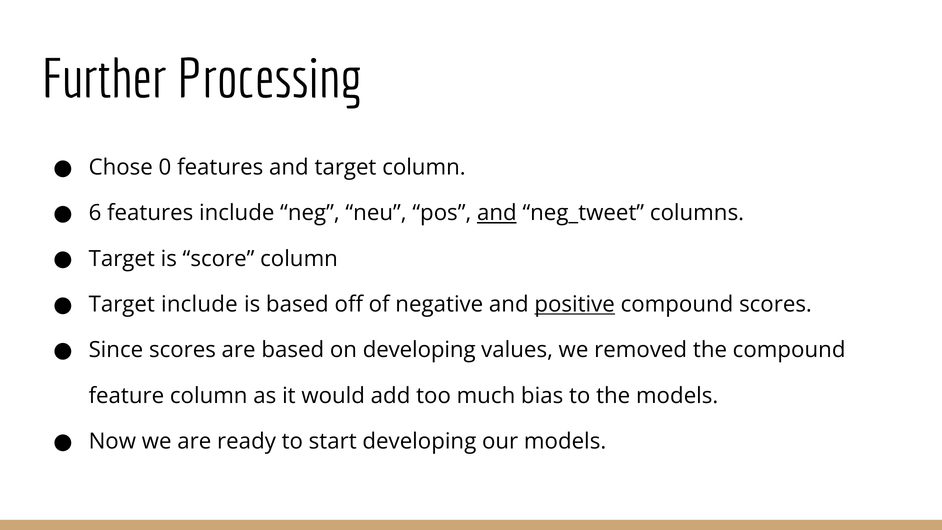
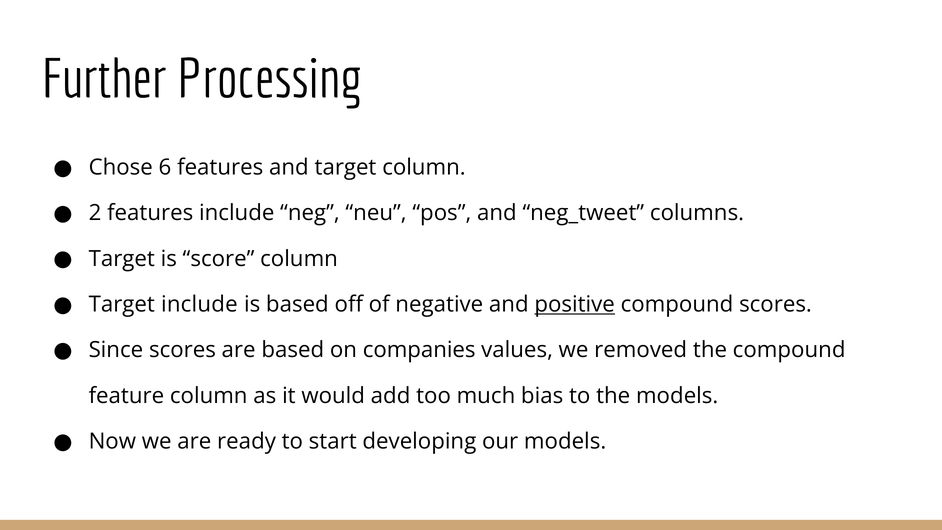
0: 0 -> 6 (165, 167)
6: 6 -> 2 (95, 213)
and underline: present -> none (497, 213)
on developing: developing -> companies (419, 350)
